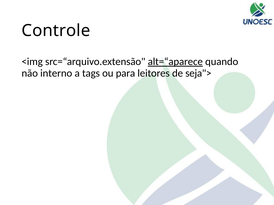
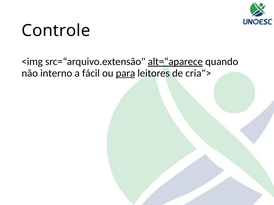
tags: tags -> fácil (91, 73)
para underline: none -> present (125, 73)
seja">: seja"> -> cria"> (198, 73)
